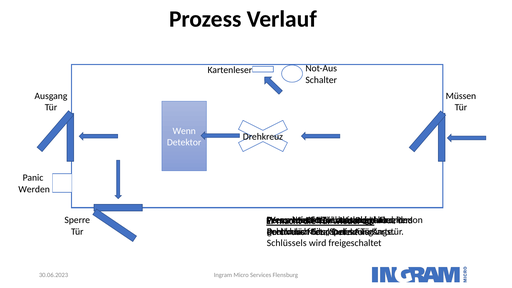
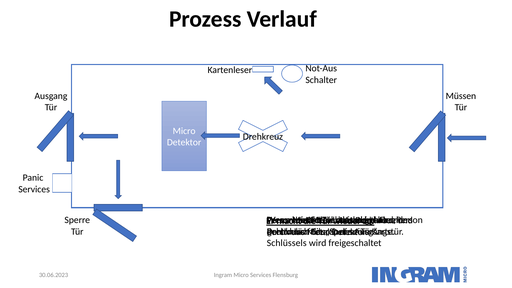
Wenn: Wenn -> Micro (184, 131)
Werden: Werden -> Services (34, 189)
